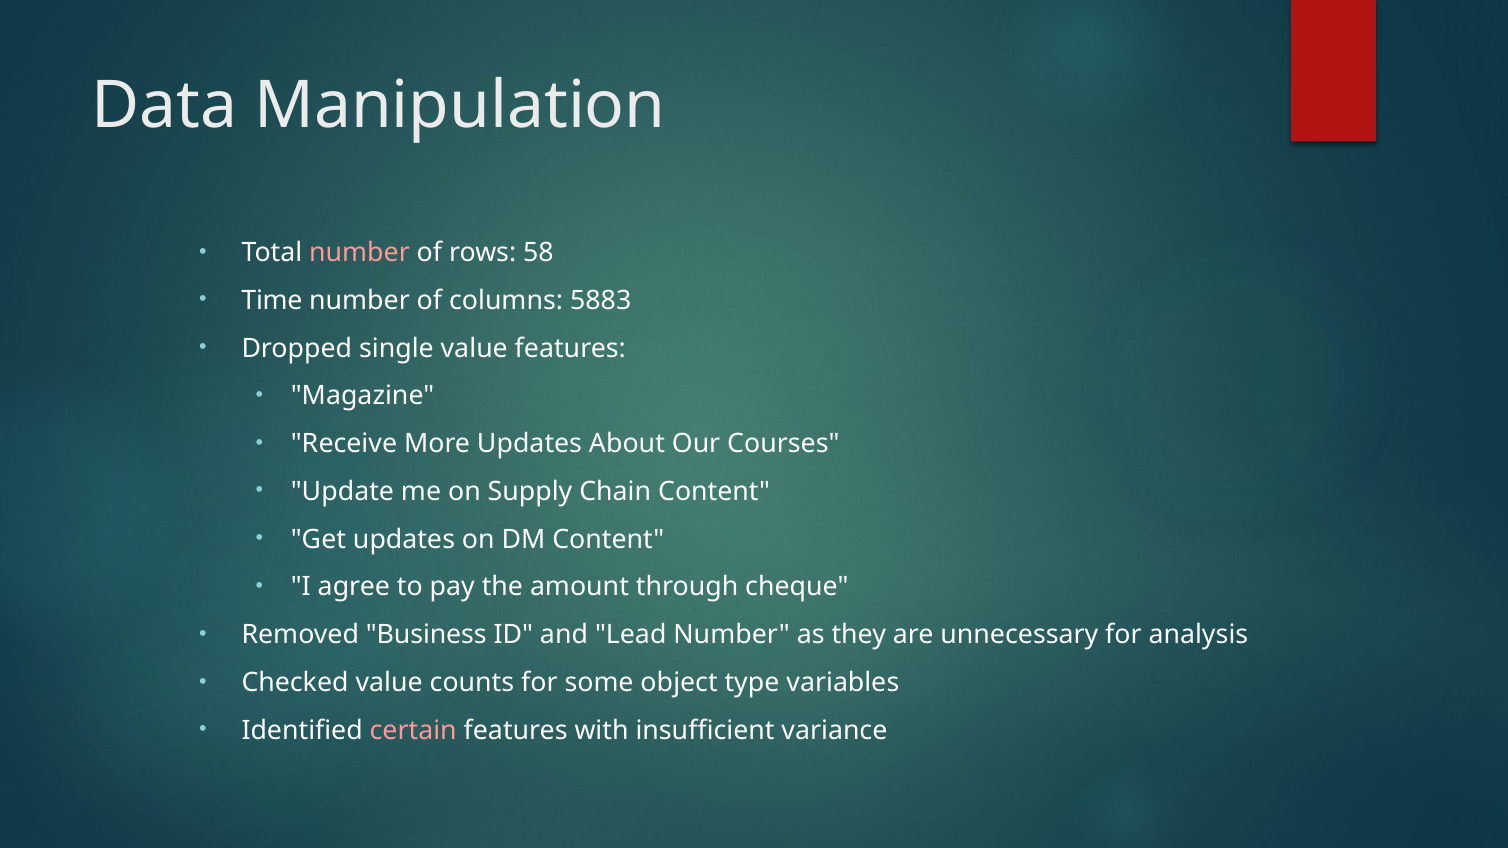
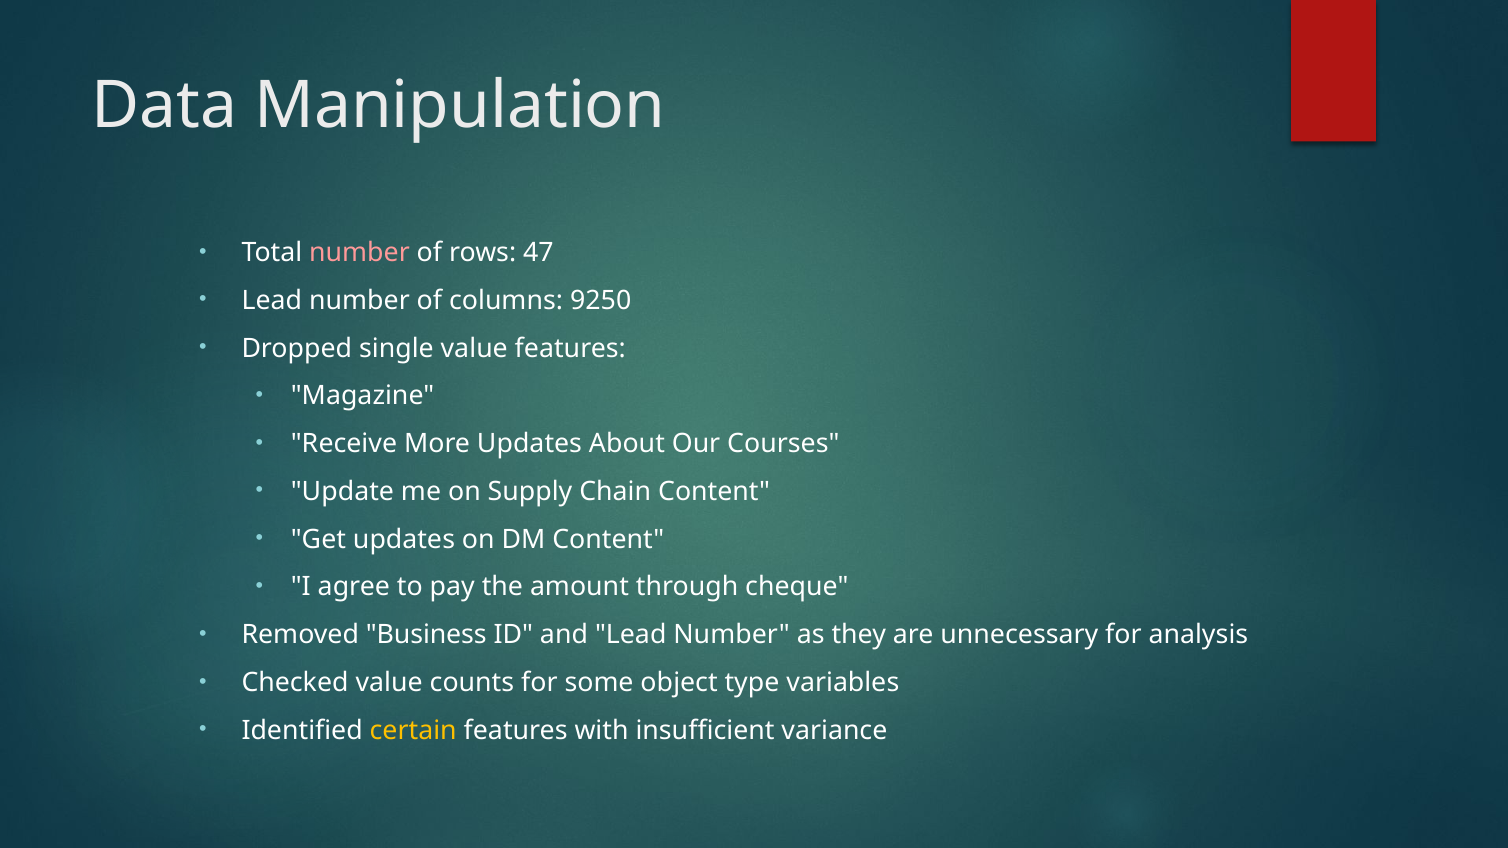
58: 58 -> 47 (538, 253)
Time: Time -> Lead (272, 301)
5883: 5883 -> 9250 (601, 301)
certain colour: pink -> yellow (413, 731)
